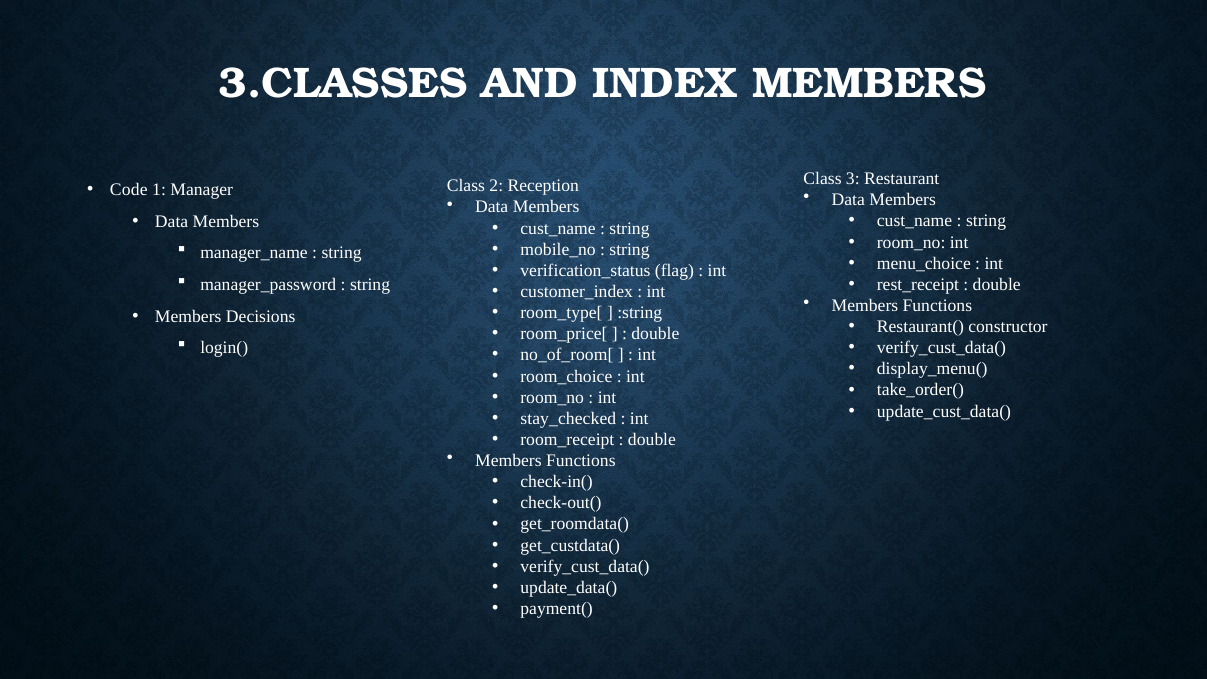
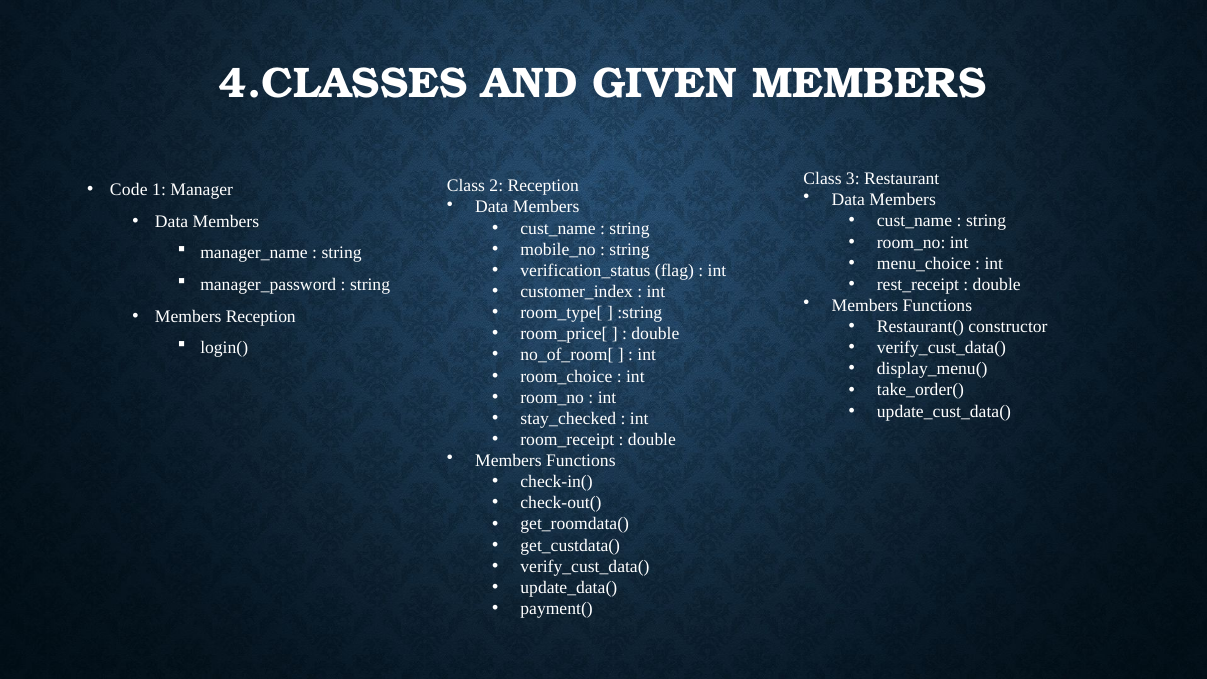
3.CLASSES: 3.CLASSES -> 4.CLASSES (343, 83)
INDEX: INDEX -> GIVEN (665, 83)
Members Decisions: Decisions -> Reception (261, 316)
